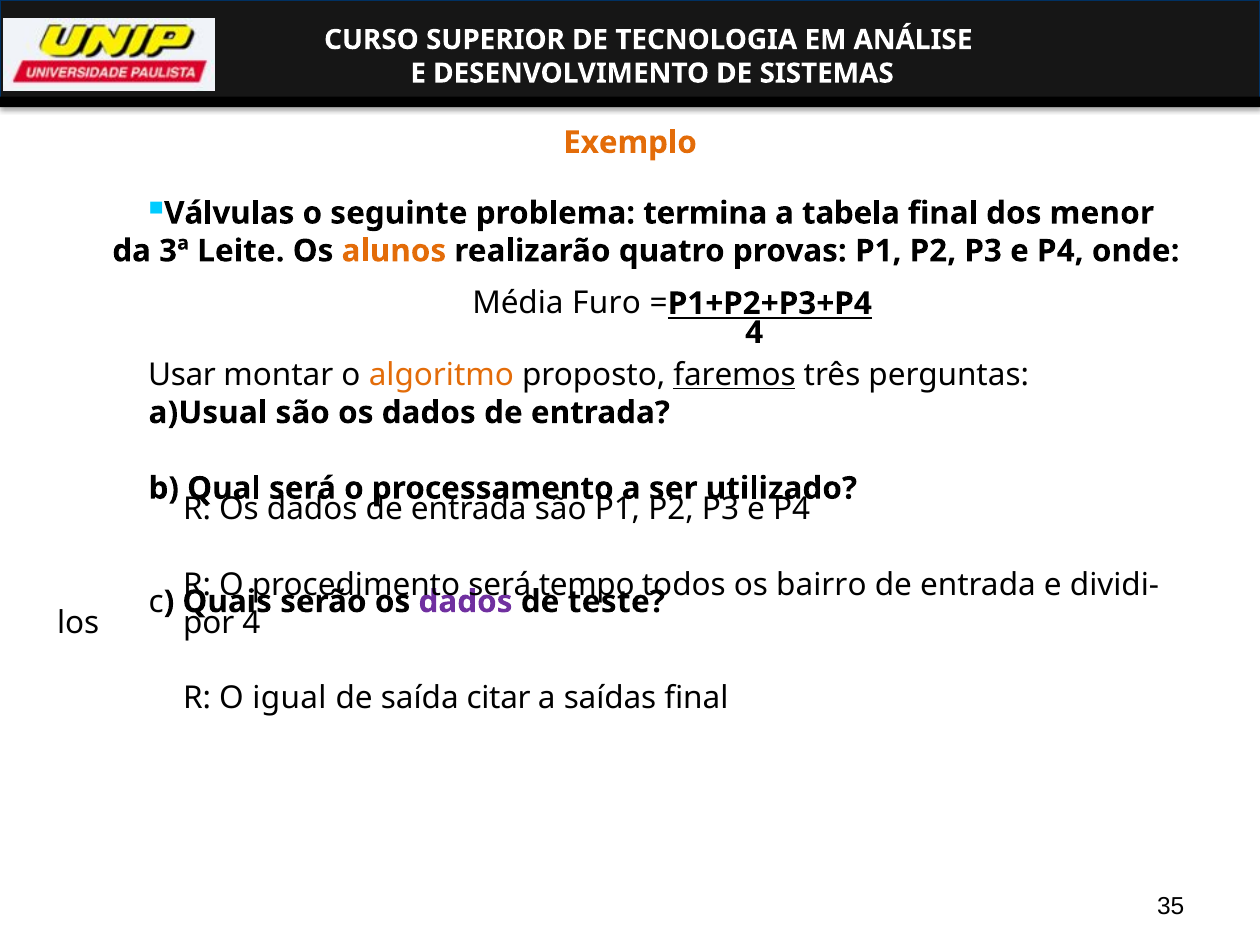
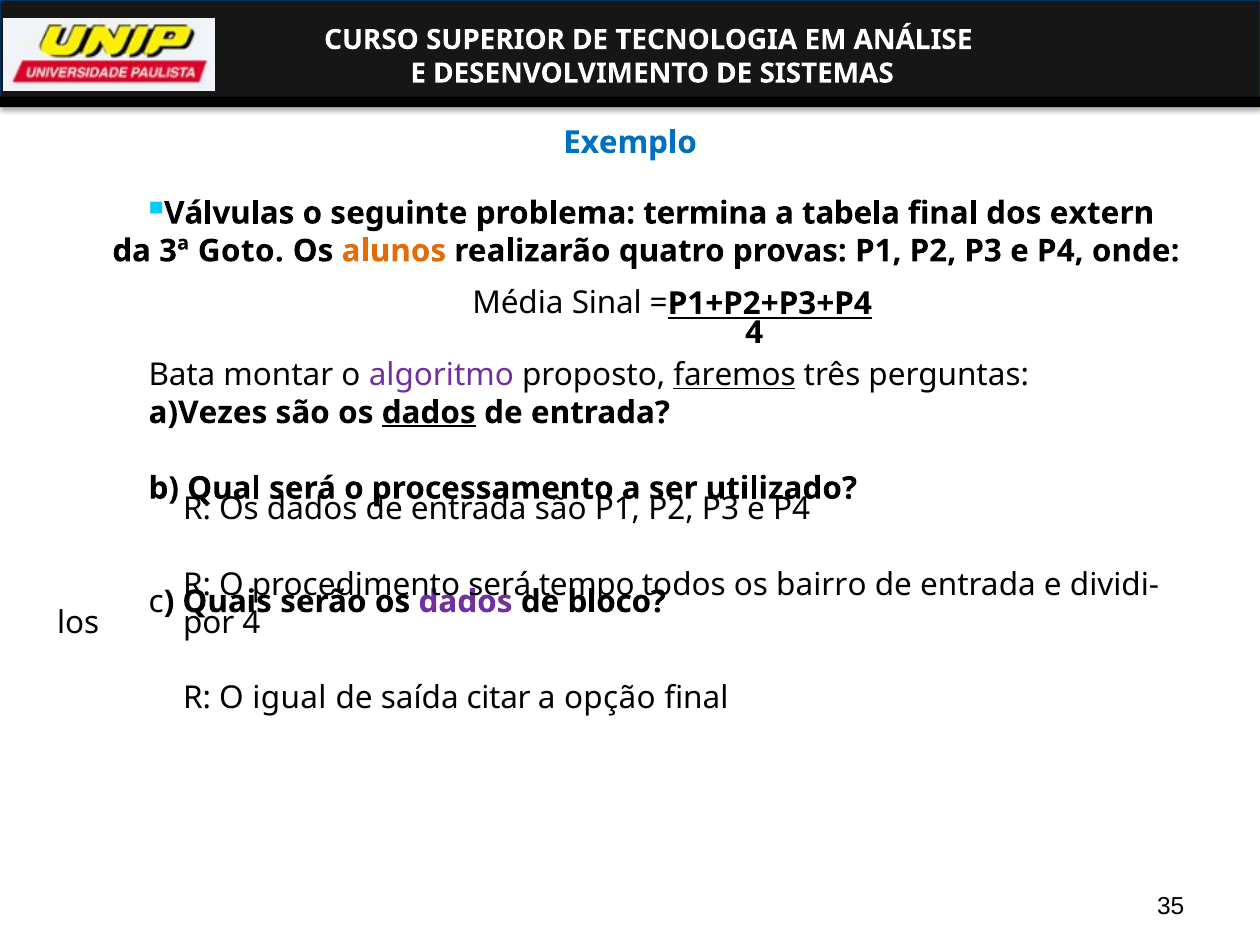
Exemplo colour: orange -> blue (630, 143)
menor: menor -> extern (1102, 213)
Leite: Leite -> Goto (241, 251)
Furo: Furo -> Sinal (607, 304)
Usar: Usar -> Bata (182, 375)
algoritmo colour: orange -> purple (441, 375)
a)Usual: a)Usual -> a)Vezes (208, 413)
dados underline: none -> present (429, 413)
teste: teste -> bloco (617, 602)
saídas: saídas -> opção (610, 699)
